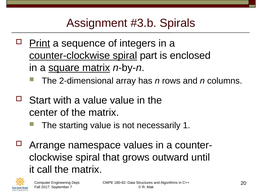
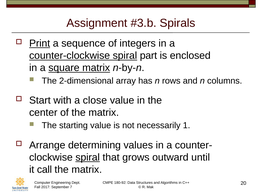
a value: value -> close (95, 101)
namespace: namespace -> determining (94, 145)
spiral underline: none -> present (88, 158)
